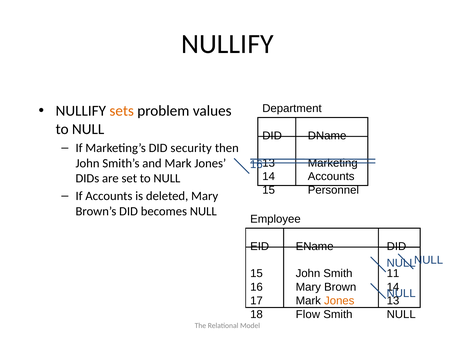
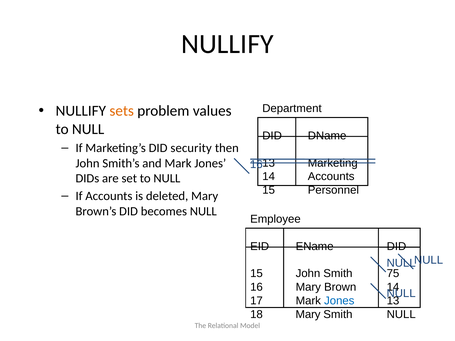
11: 11 -> 75 (393, 274)
Jones colour: orange -> blue (339, 301)
18 Flow: Flow -> Mary (308, 315)
